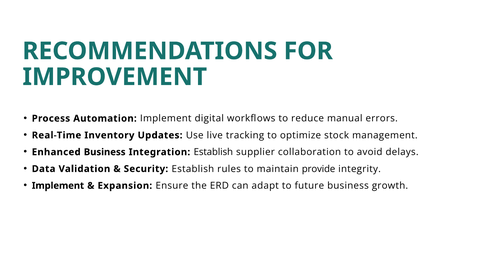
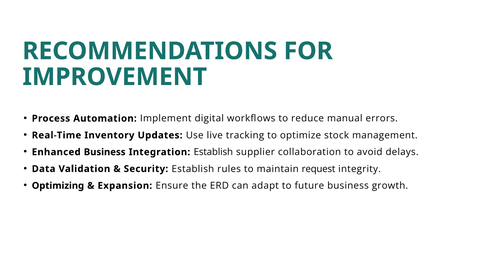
provide: provide -> request (319, 169)
Implement: Implement -> Optimizing (58, 186)
